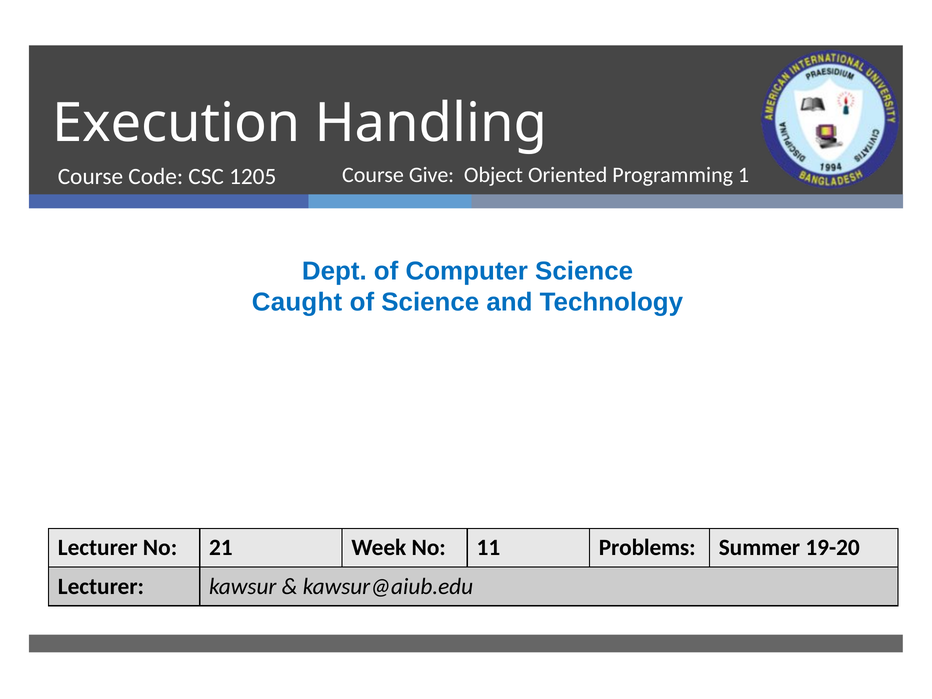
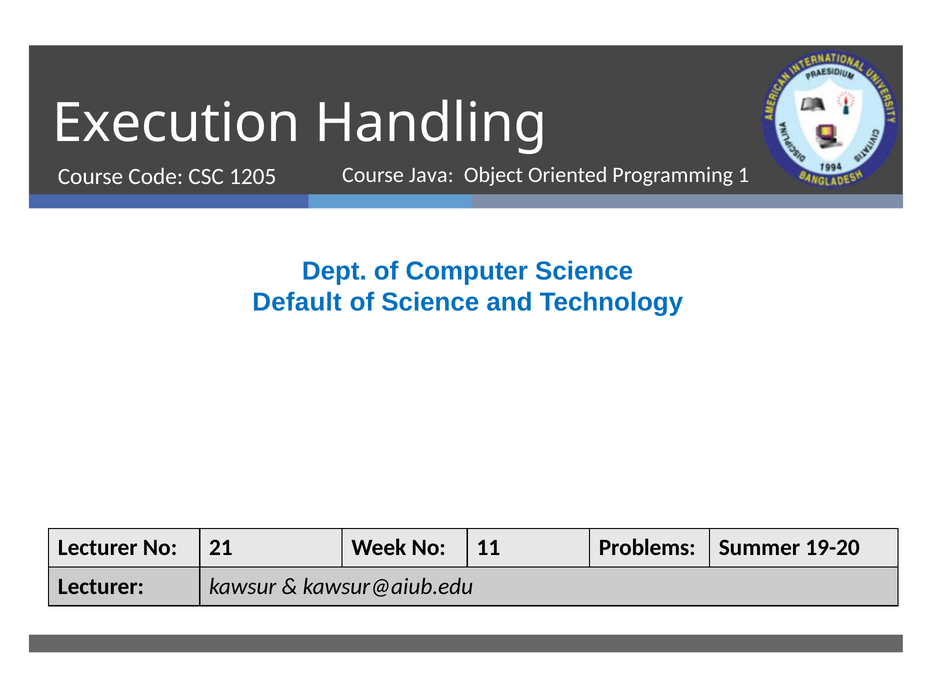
Give: Give -> Java (431, 175)
Caught: Caught -> Default (297, 302)
